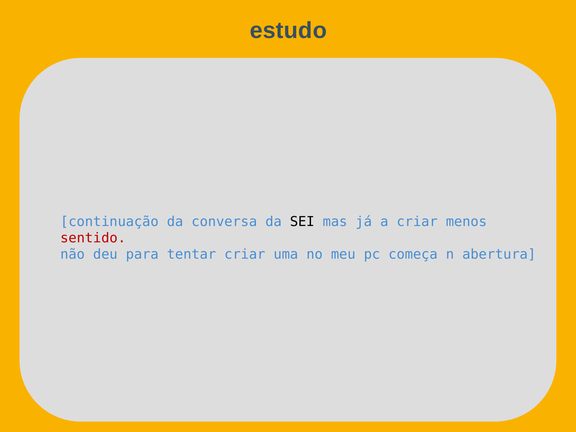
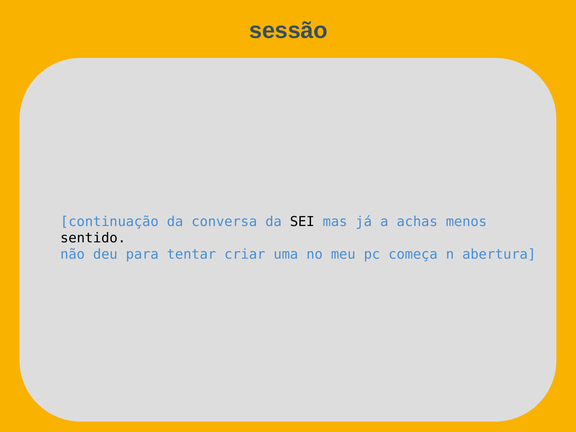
estudo: estudo -> sessão (288, 31)
a criar: criar -> achas (417, 222)
sentido colour: red -> black (93, 238)
